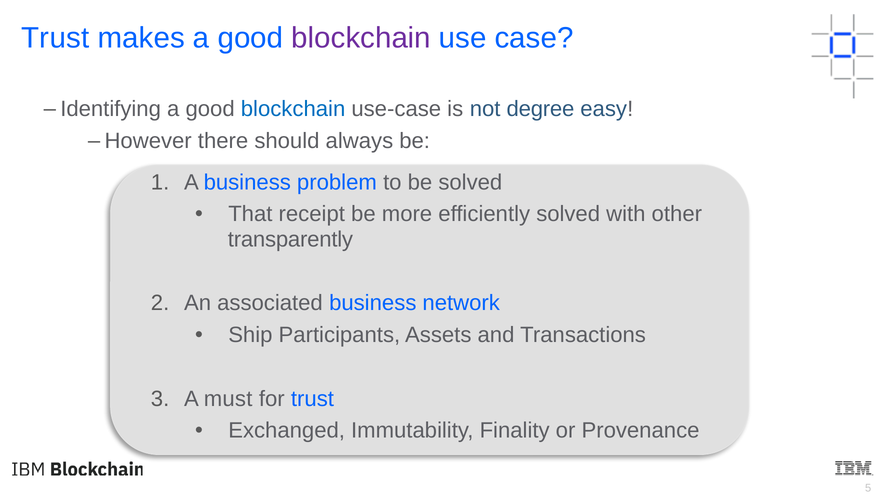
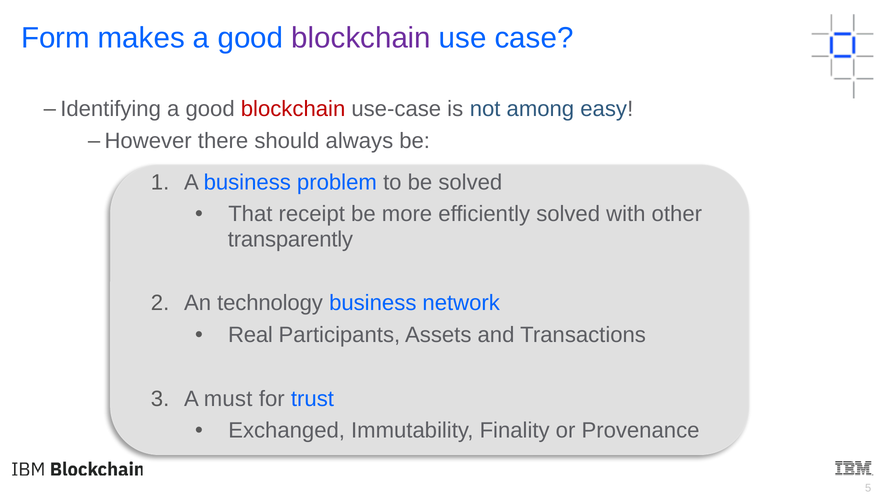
Trust: Trust -> Form (55, 38)
blockchain colour: blue -> red (293, 109)
degree: degree -> among (540, 109)
associated: associated -> technology (270, 303)
Ship: Ship -> Real (250, 335)
